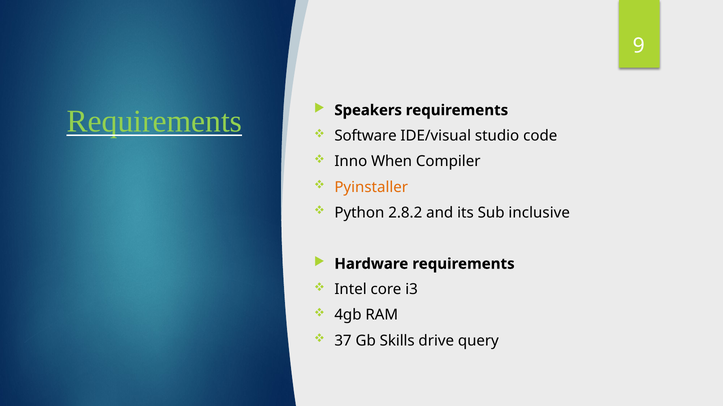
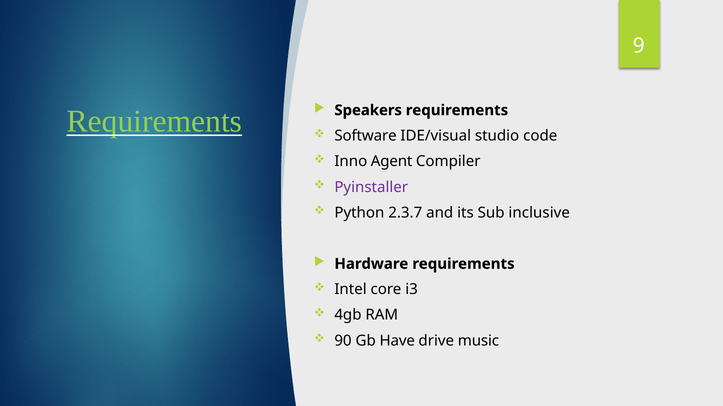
When: When -> Agent (392, 162)
Pyinstaller colour: orange -> purple (371, 187)
2.8.2: 2.8.2 -> 2.3.7 (405, 213)
37: 37 -> 90 (343, 341)
Skills: Skills -> Have (397, 341)
query: query -> music (478, 341)
